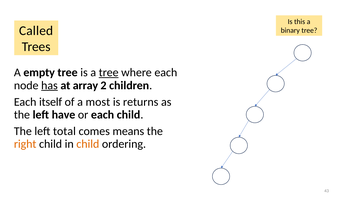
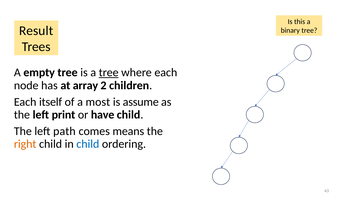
Called: Called -> Result (36, 31)
has underline: present -> none (49, 85)
returns: returns -> assume (141, 102)
have: have -> print (63, 115)
or each: each -> have (103, 115)
total: total -> path (64, 131)
child colour: orange -> blue (88, 144)
